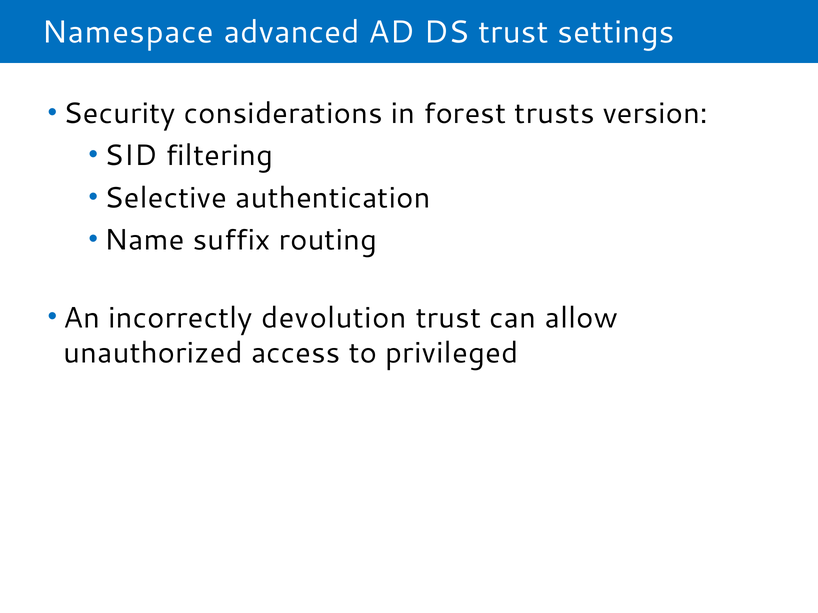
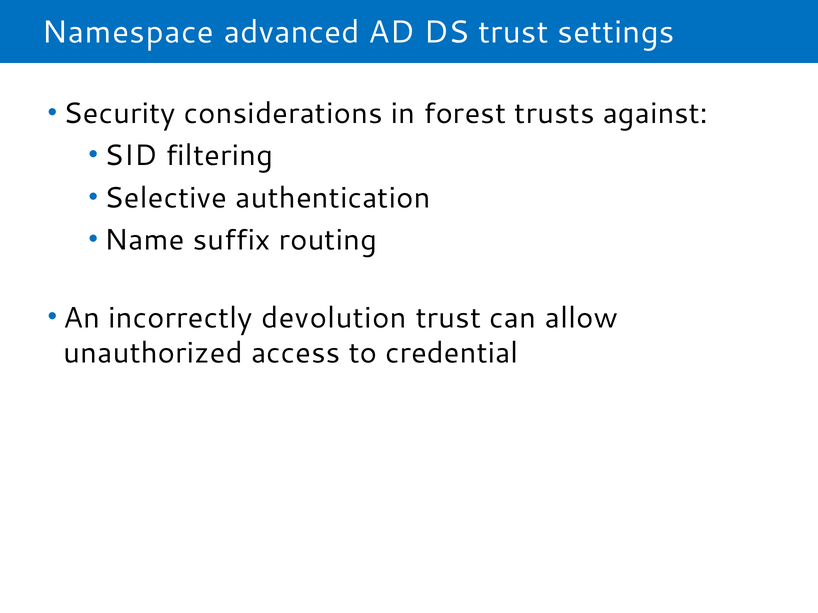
version: version -> against (655, 114)
privileged: privileged -> credential (452, 353)
